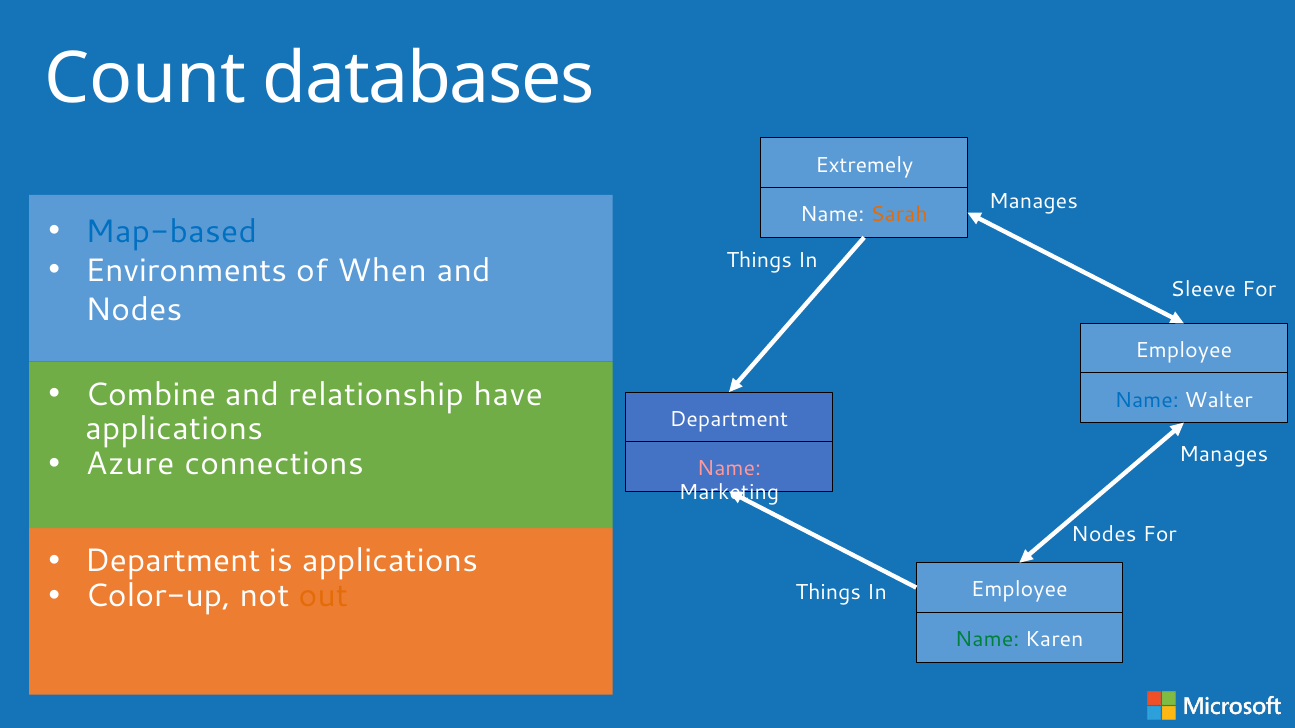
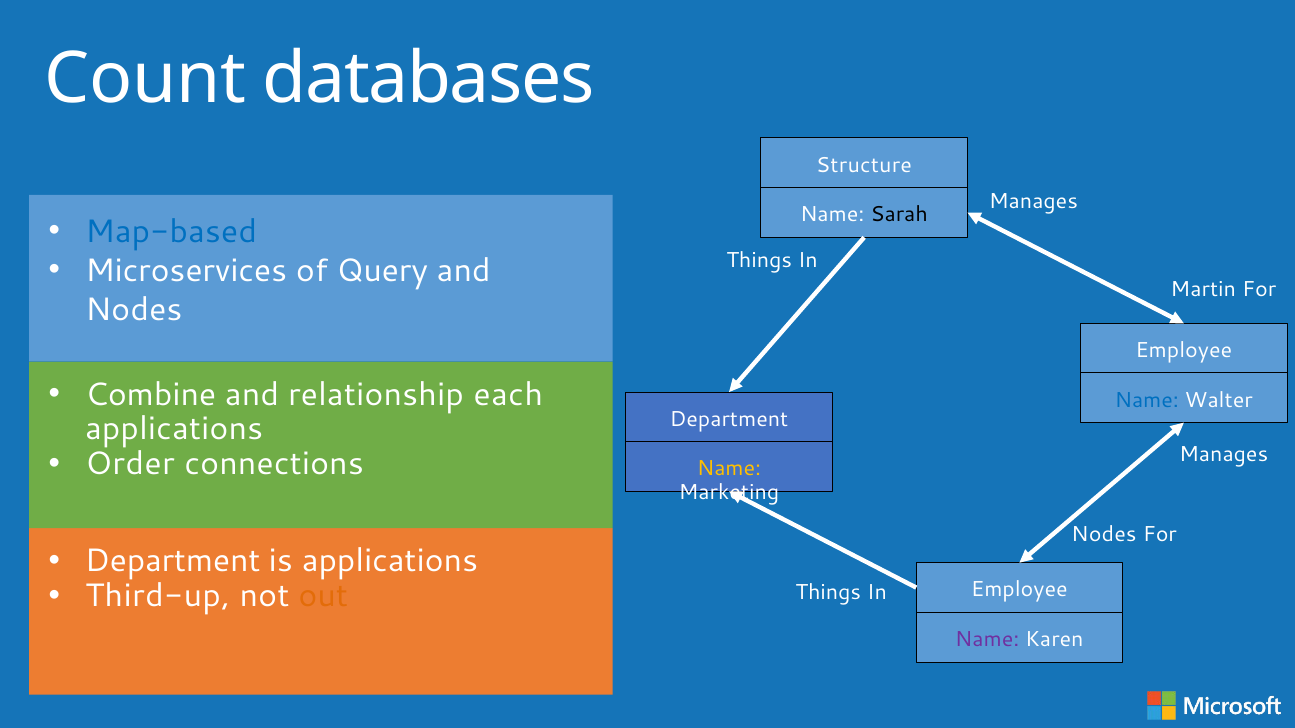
Extremely: Extremely -> Structure (864, 165)
Sarah colour: orange -> black (899, 215)
Environments: Environments -> Microservices (186, 271)
When: When -> Query (382, 271)
Sleeve: Sleeve -> Martin (1203, 290)
have: have -> each (508, 395)
Azure: Azure -> Order (130, 464)
Name colour: pink -> yellow (729, 469)
Color-up: Color-up -> Third-up (158, 596)
Name colour: green -> purple (987, 640)
